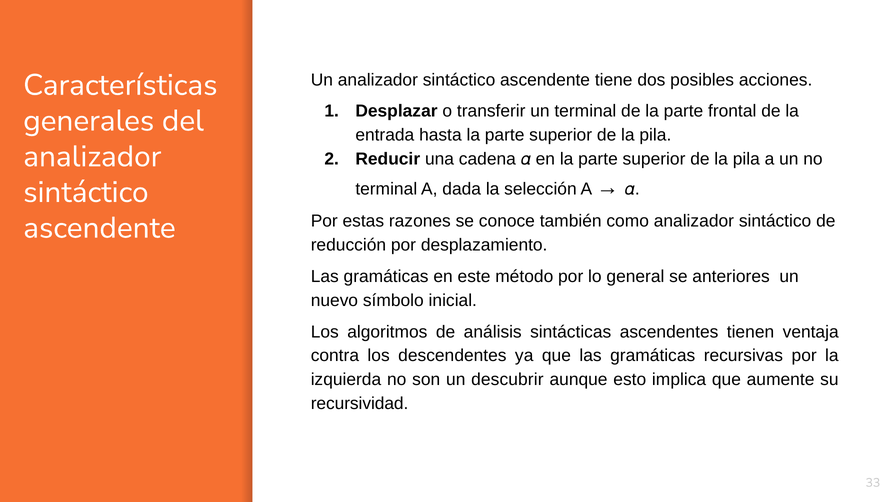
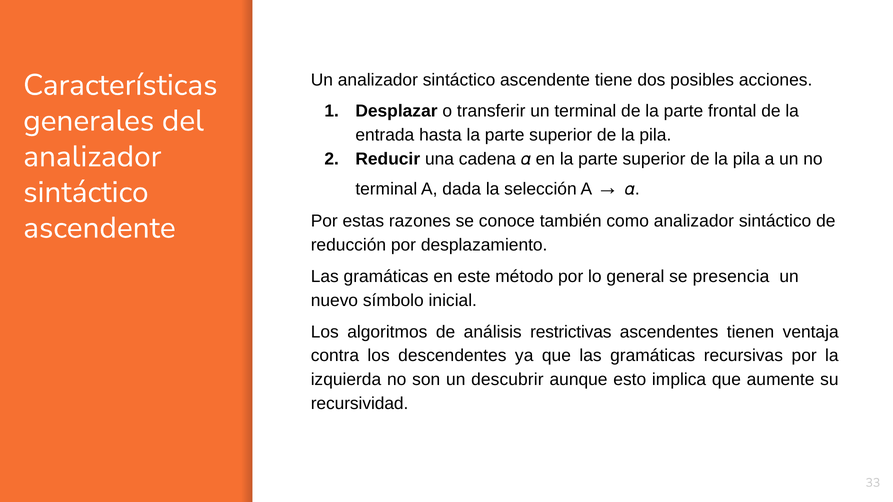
anteriores: anteriores -> presencia (731, 277)
sintácticas: sintácticas -> restrictivas (571, 332)
